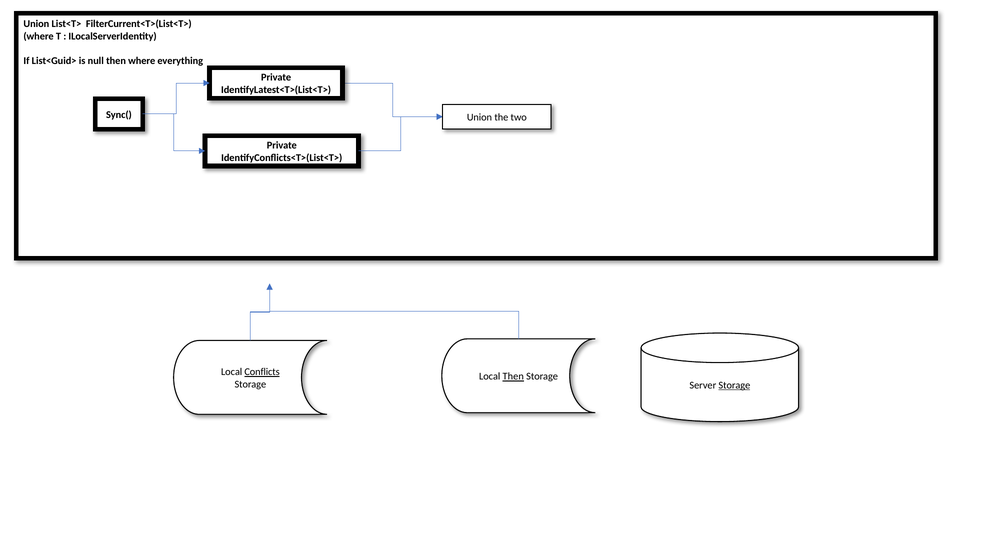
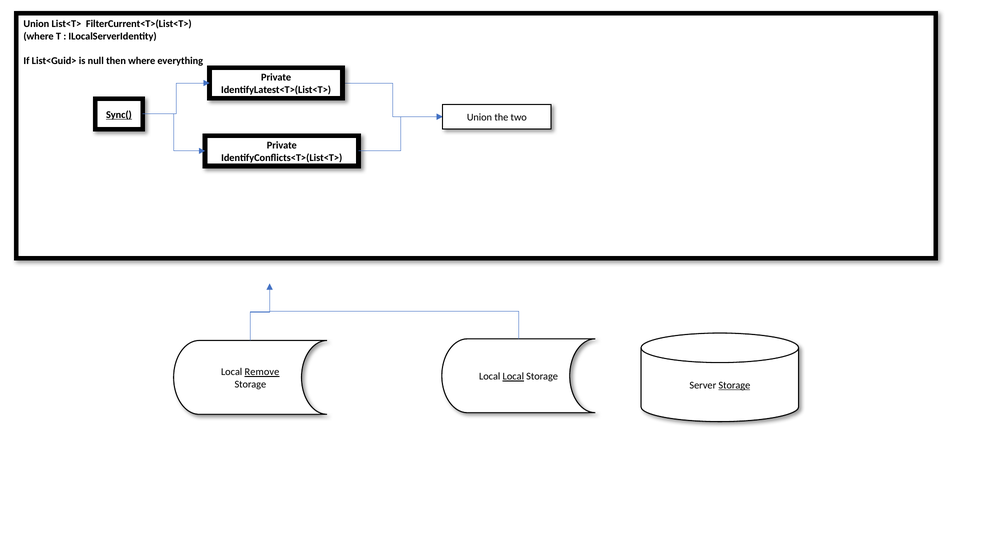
Sync( underline: none -> present (119, 115)
Conflicts: Conflicts -> Remove (262, 372)
Local Then: Then -> Local (513, 376)
